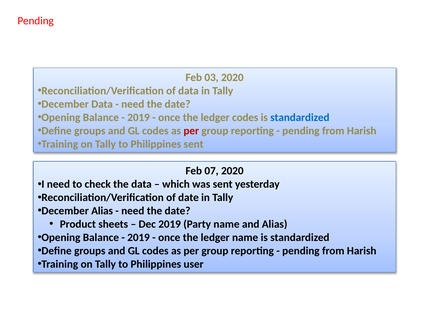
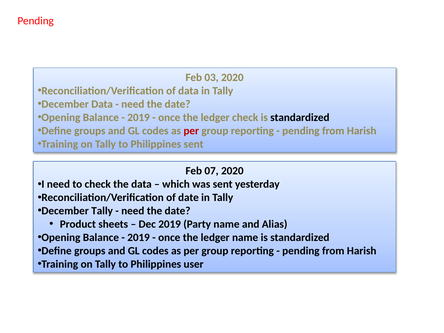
ledger codes: codes -> check (245, 117)
standardized colour: blue -> black (300, 117)
December Alias: Alias -> Tally (102, 211)
